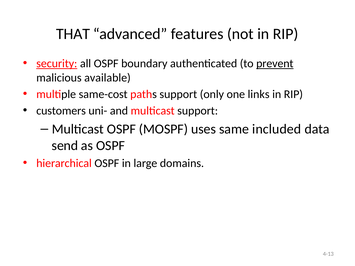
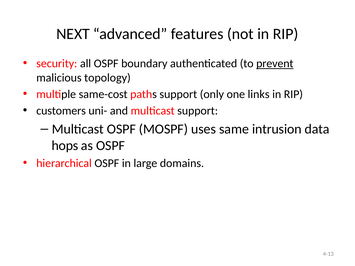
THAT: THAT -> NEXT (73, 34)
security underline: present -> none (57, 64)
available: available -> topology (107, 78)
included: included -> intrusion (277, 129)
send: send -> hops (65, 146)
